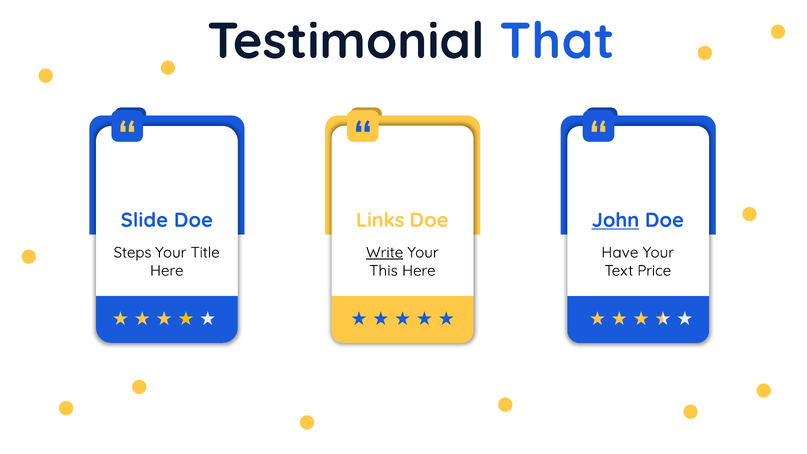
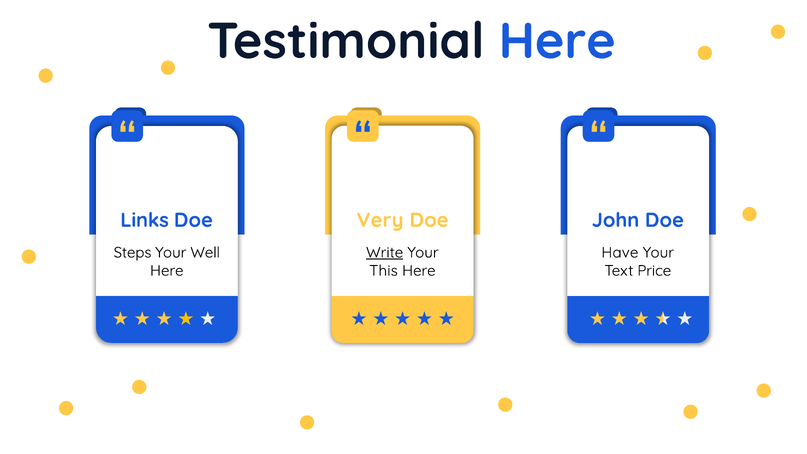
Testimonial That: That -> Here (557, 41)
Slide: Slide -> Links (145, 220)
Links: Links -> Very (380, 220)
John underline: present -> none (615, 220)
Title: Title -> Well (205, 253)
